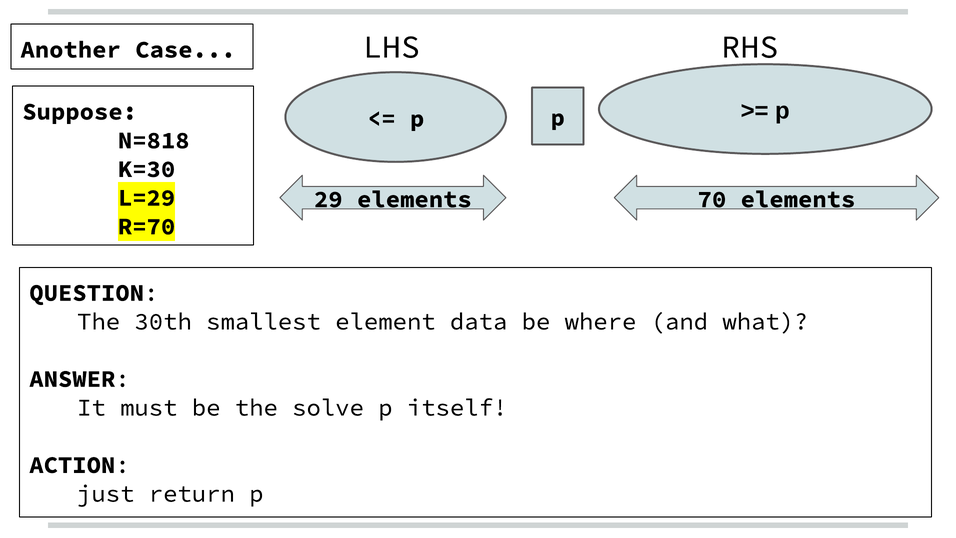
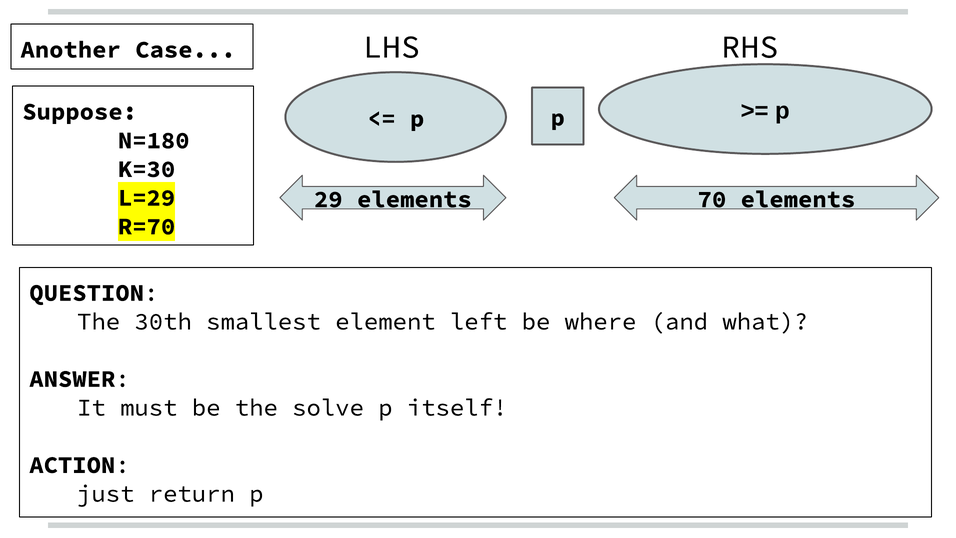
N=818: N=818 -> N=180 (154, 140)
data: data -> left (479, 321)
